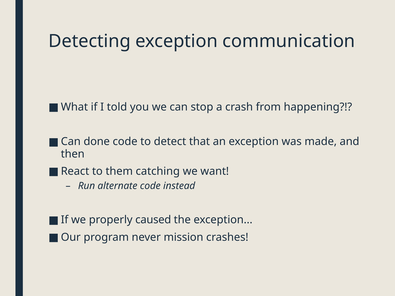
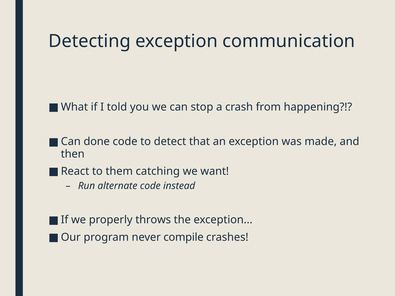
caused: caused -> throws (153, 220)
mission: mission -> compile (184, 237)
